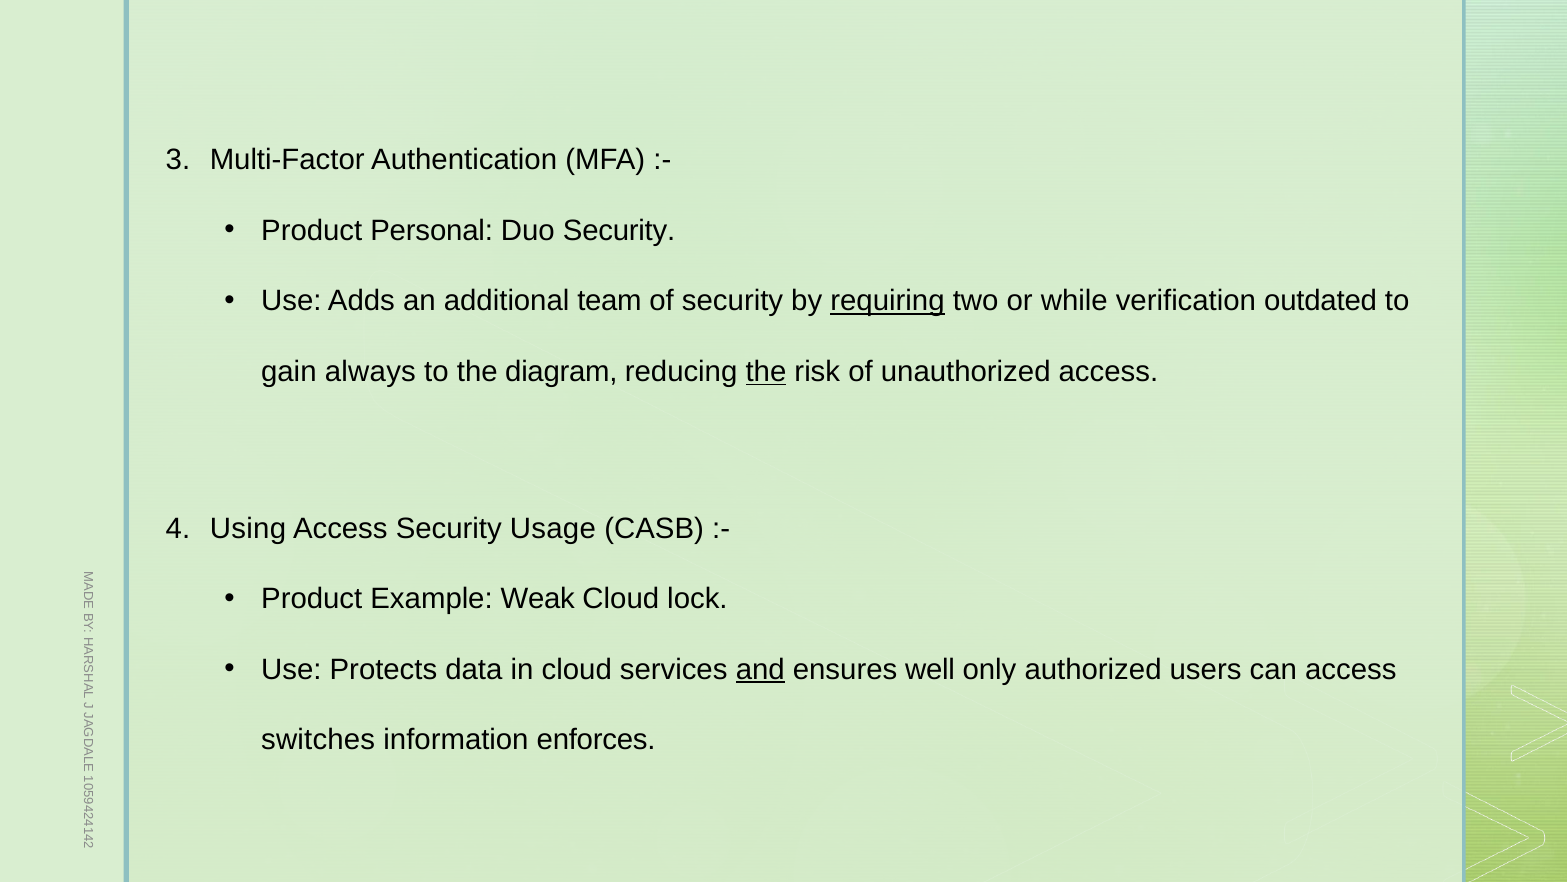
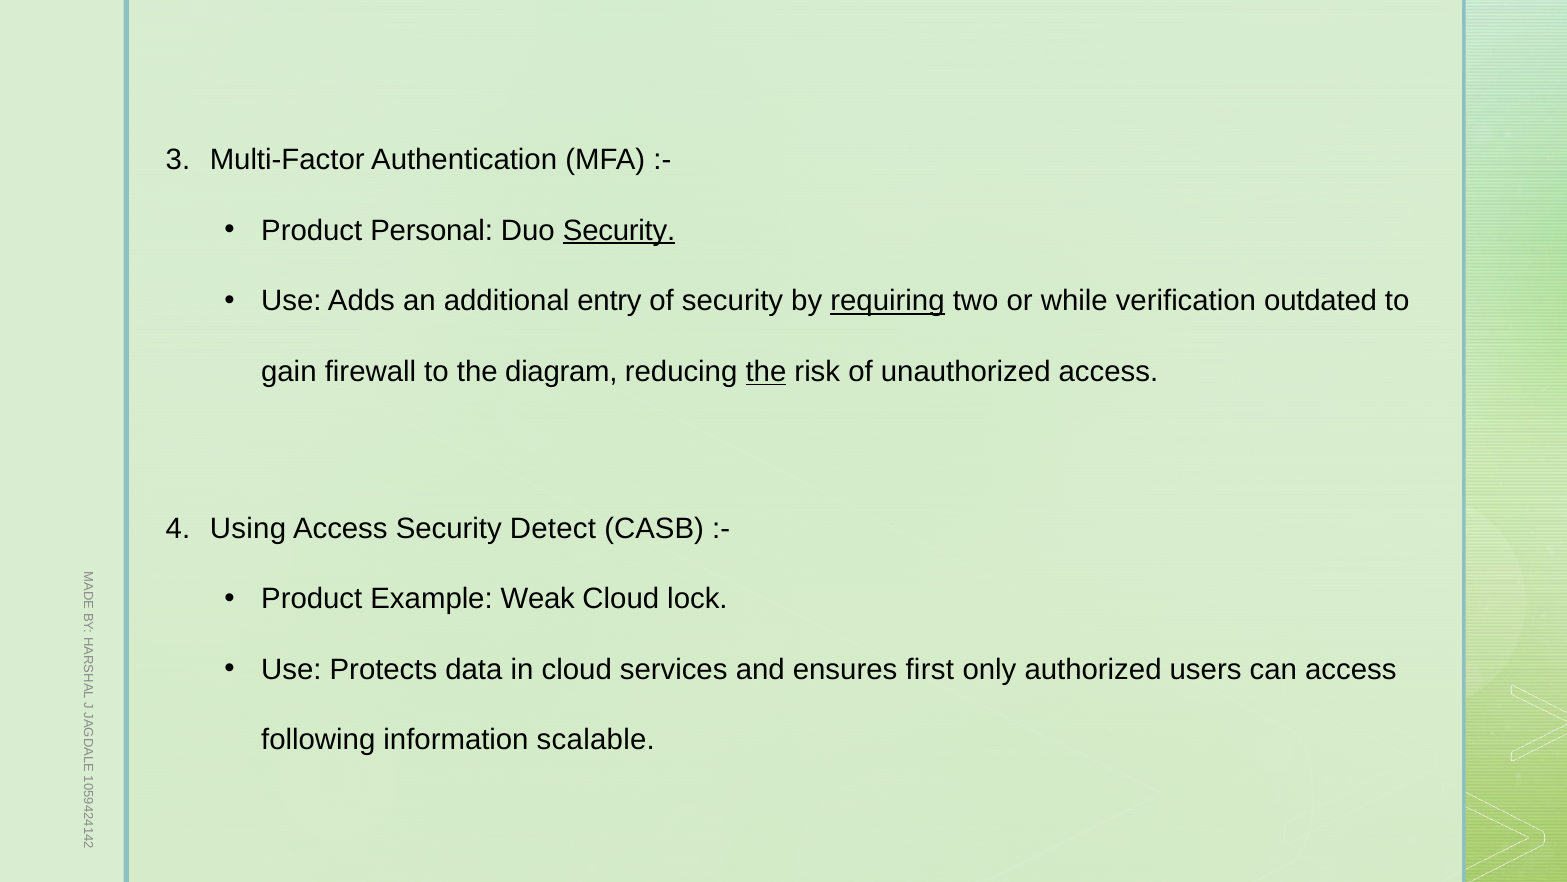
Security underline: none -> present (619, 231)
team: team -> entry (609, 301)
always: always -> firewall (371, 372)
Usage: Usage -> Detect (553, 528)
and underline: present -> none (760, 669)
well: well -> first (930, 669)
switches: switches -> following (318, 740)
enforces: enforces -> scalable (596, 740)
